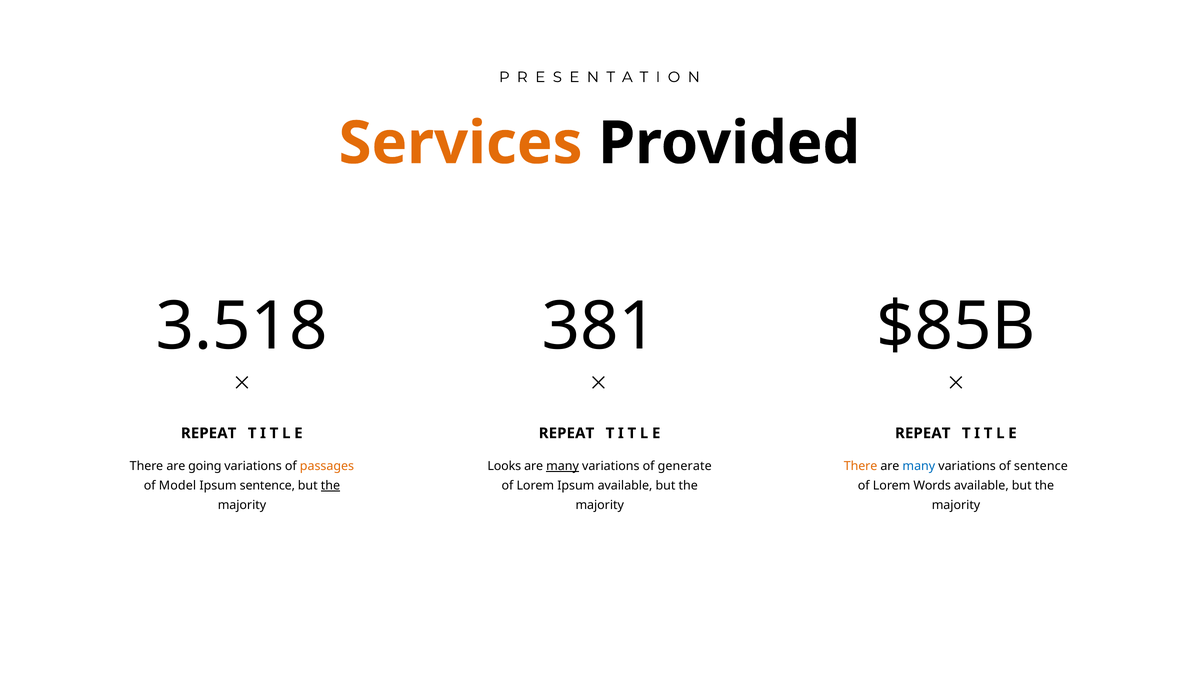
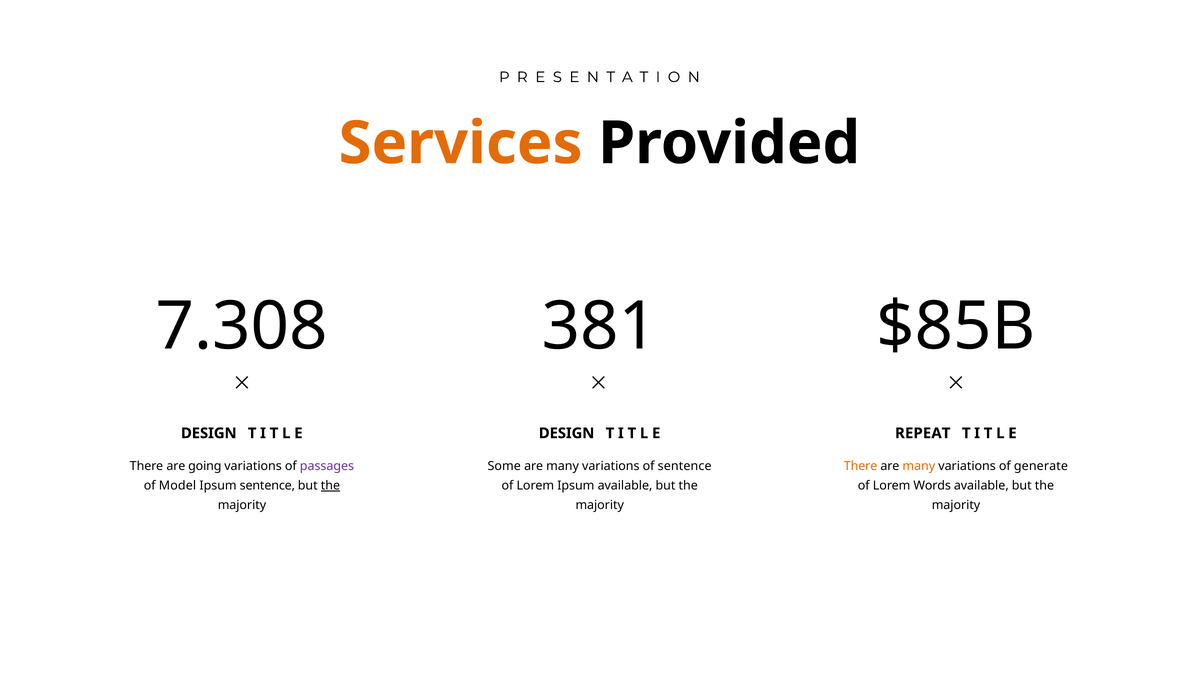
3.518: 3.518 -> 7.308 (242, 327)
REPEAT: REPEAT -> DESIGN (209, 433)
REPEAT: REPEAT -> DESIGN (567, 433)
passages colour: orange -> purple (327, 466)
Looks: Looks -> Some (504, 466)
many underline: present -> none (563, 466)
of generate: generate -> sentence (685, 466)
many colour: blue -> orange (919, 466)
of sentence: sentence -> generate (1041, 466)
